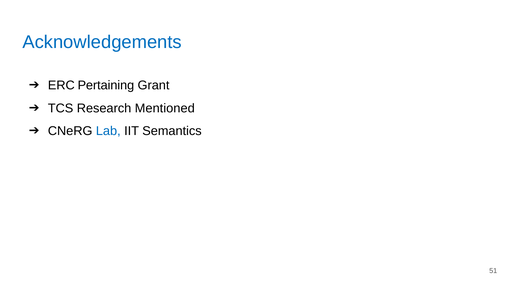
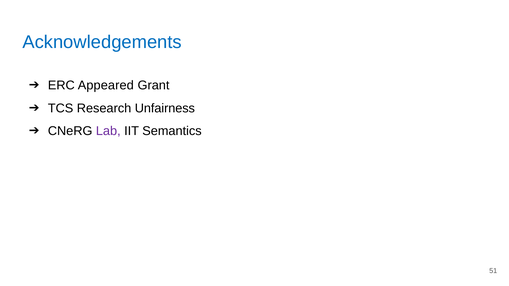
Pertaining: Pertaining -> Appeared (106, 85)
Mentioned: Mentioned -> Unfairness (165, 108)
Lab colour: blue -> purple (108, 131)
